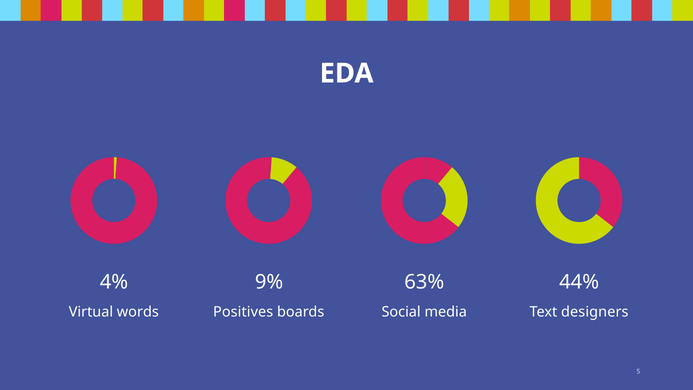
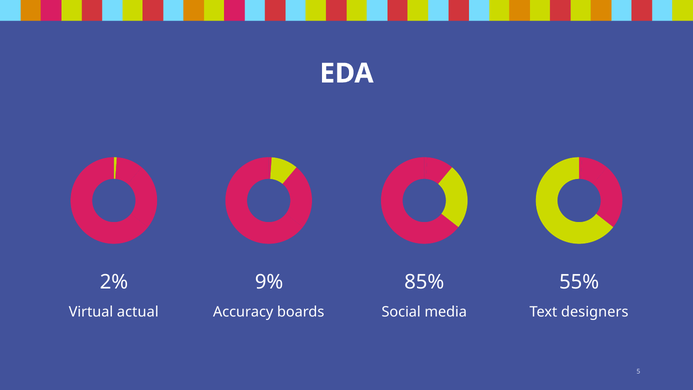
4%: 4% -> 2% (114, 282)
63%: 63% -> 85% (424, 282)
44%: 44% -> 55% (579, 282)
Positives: Positives -> Accuracy (243, 312)
words: words -> actual (138, 312)
